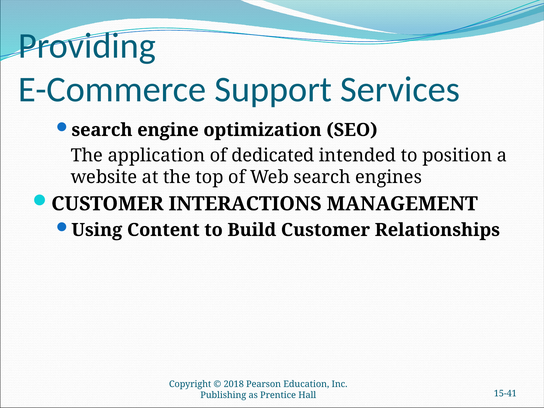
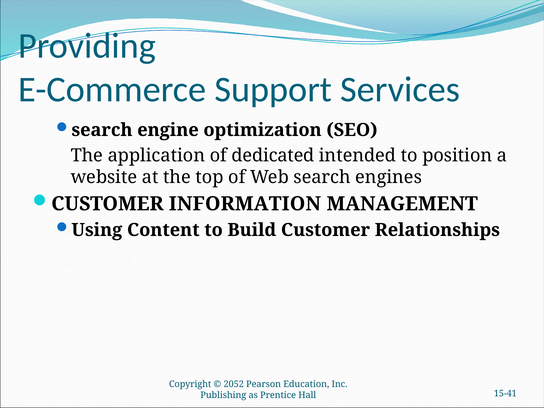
INTERACTIONS: INTERACTIONS -> INFORMATION (245, 204)
2018: 2018 -> 2052 (234, 384)
